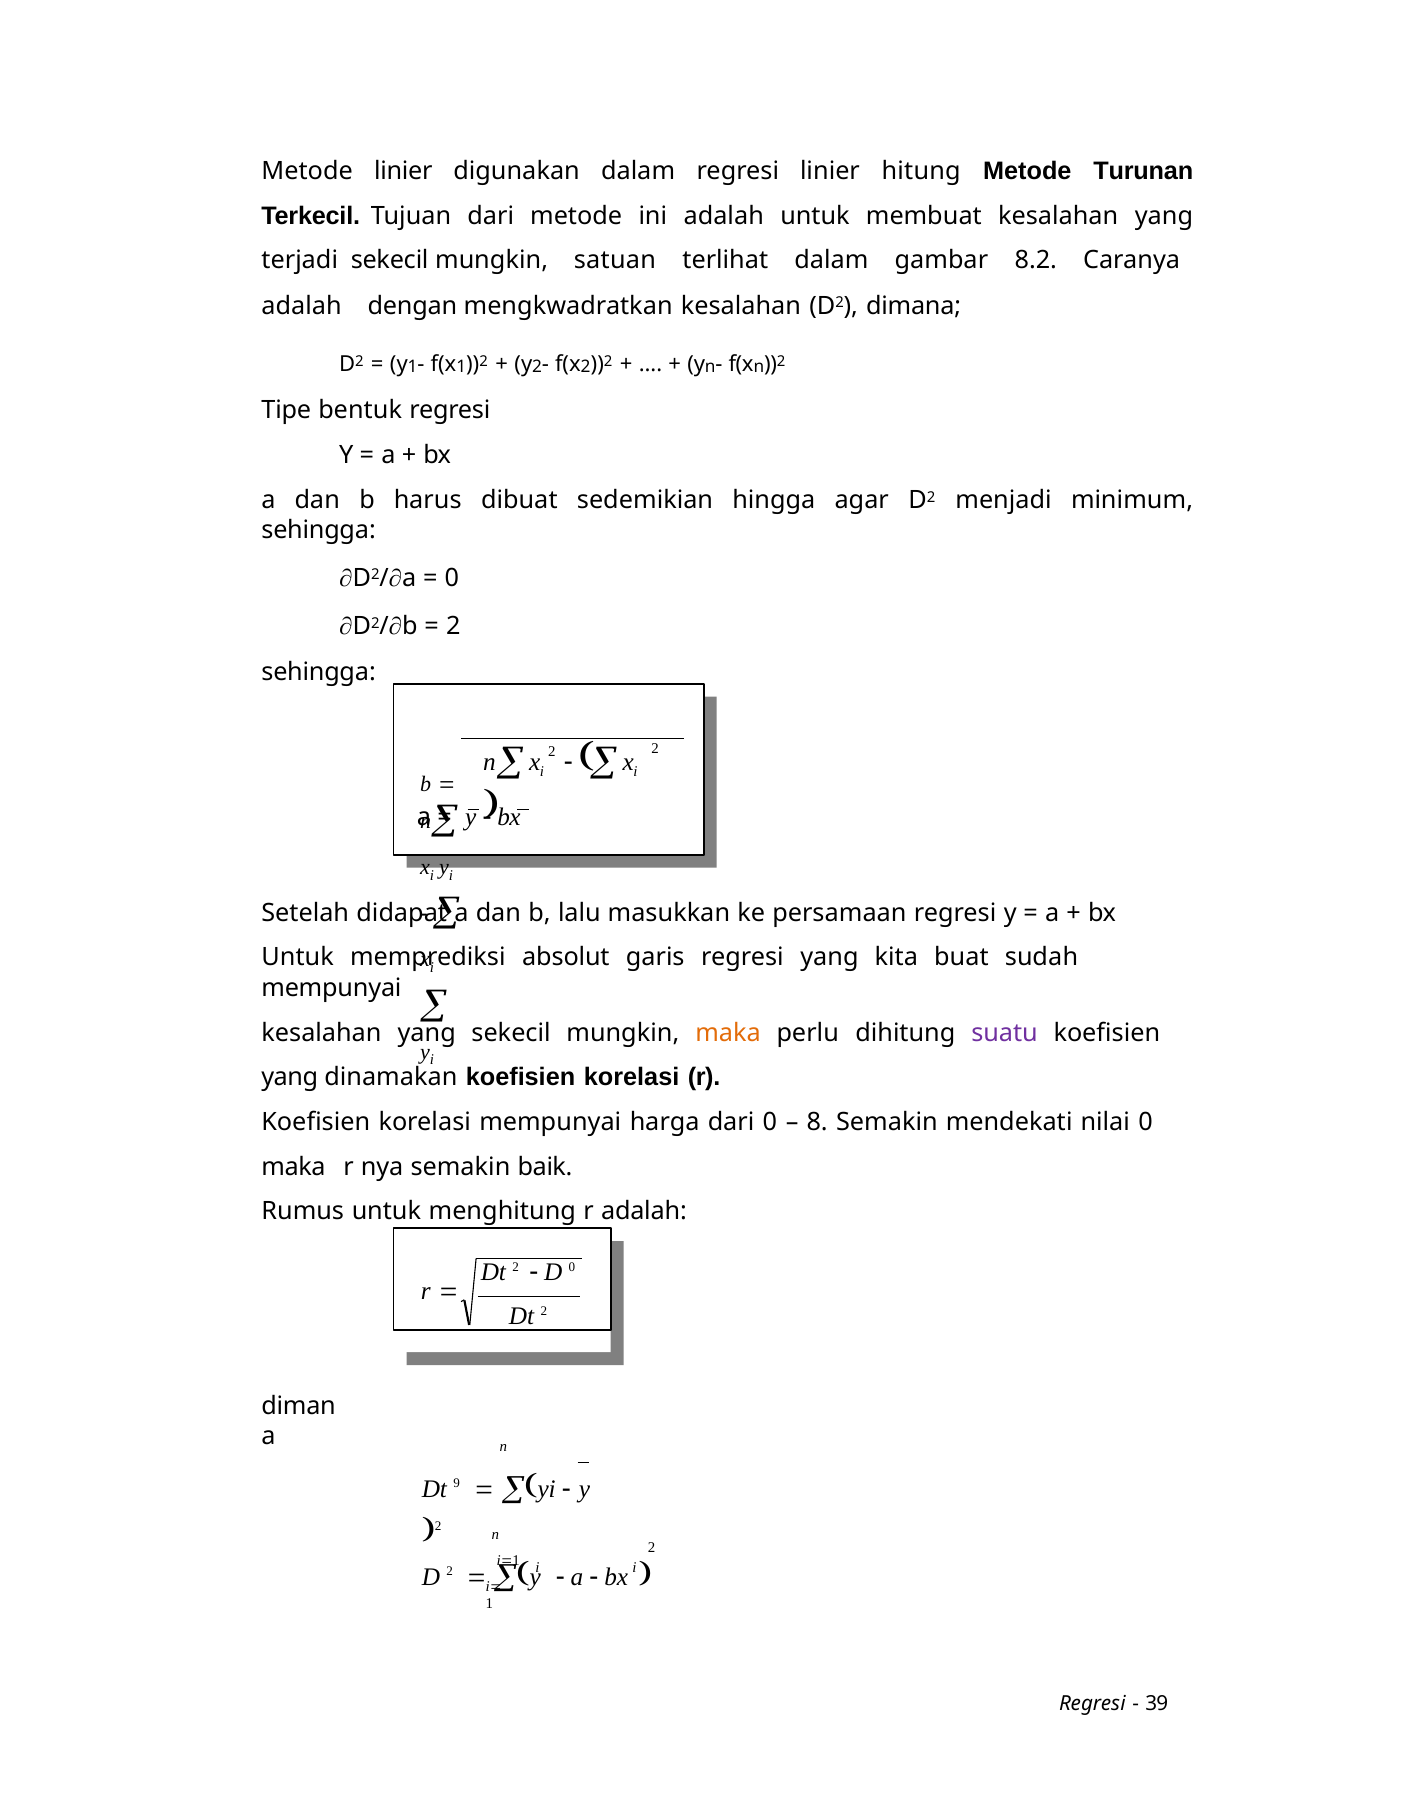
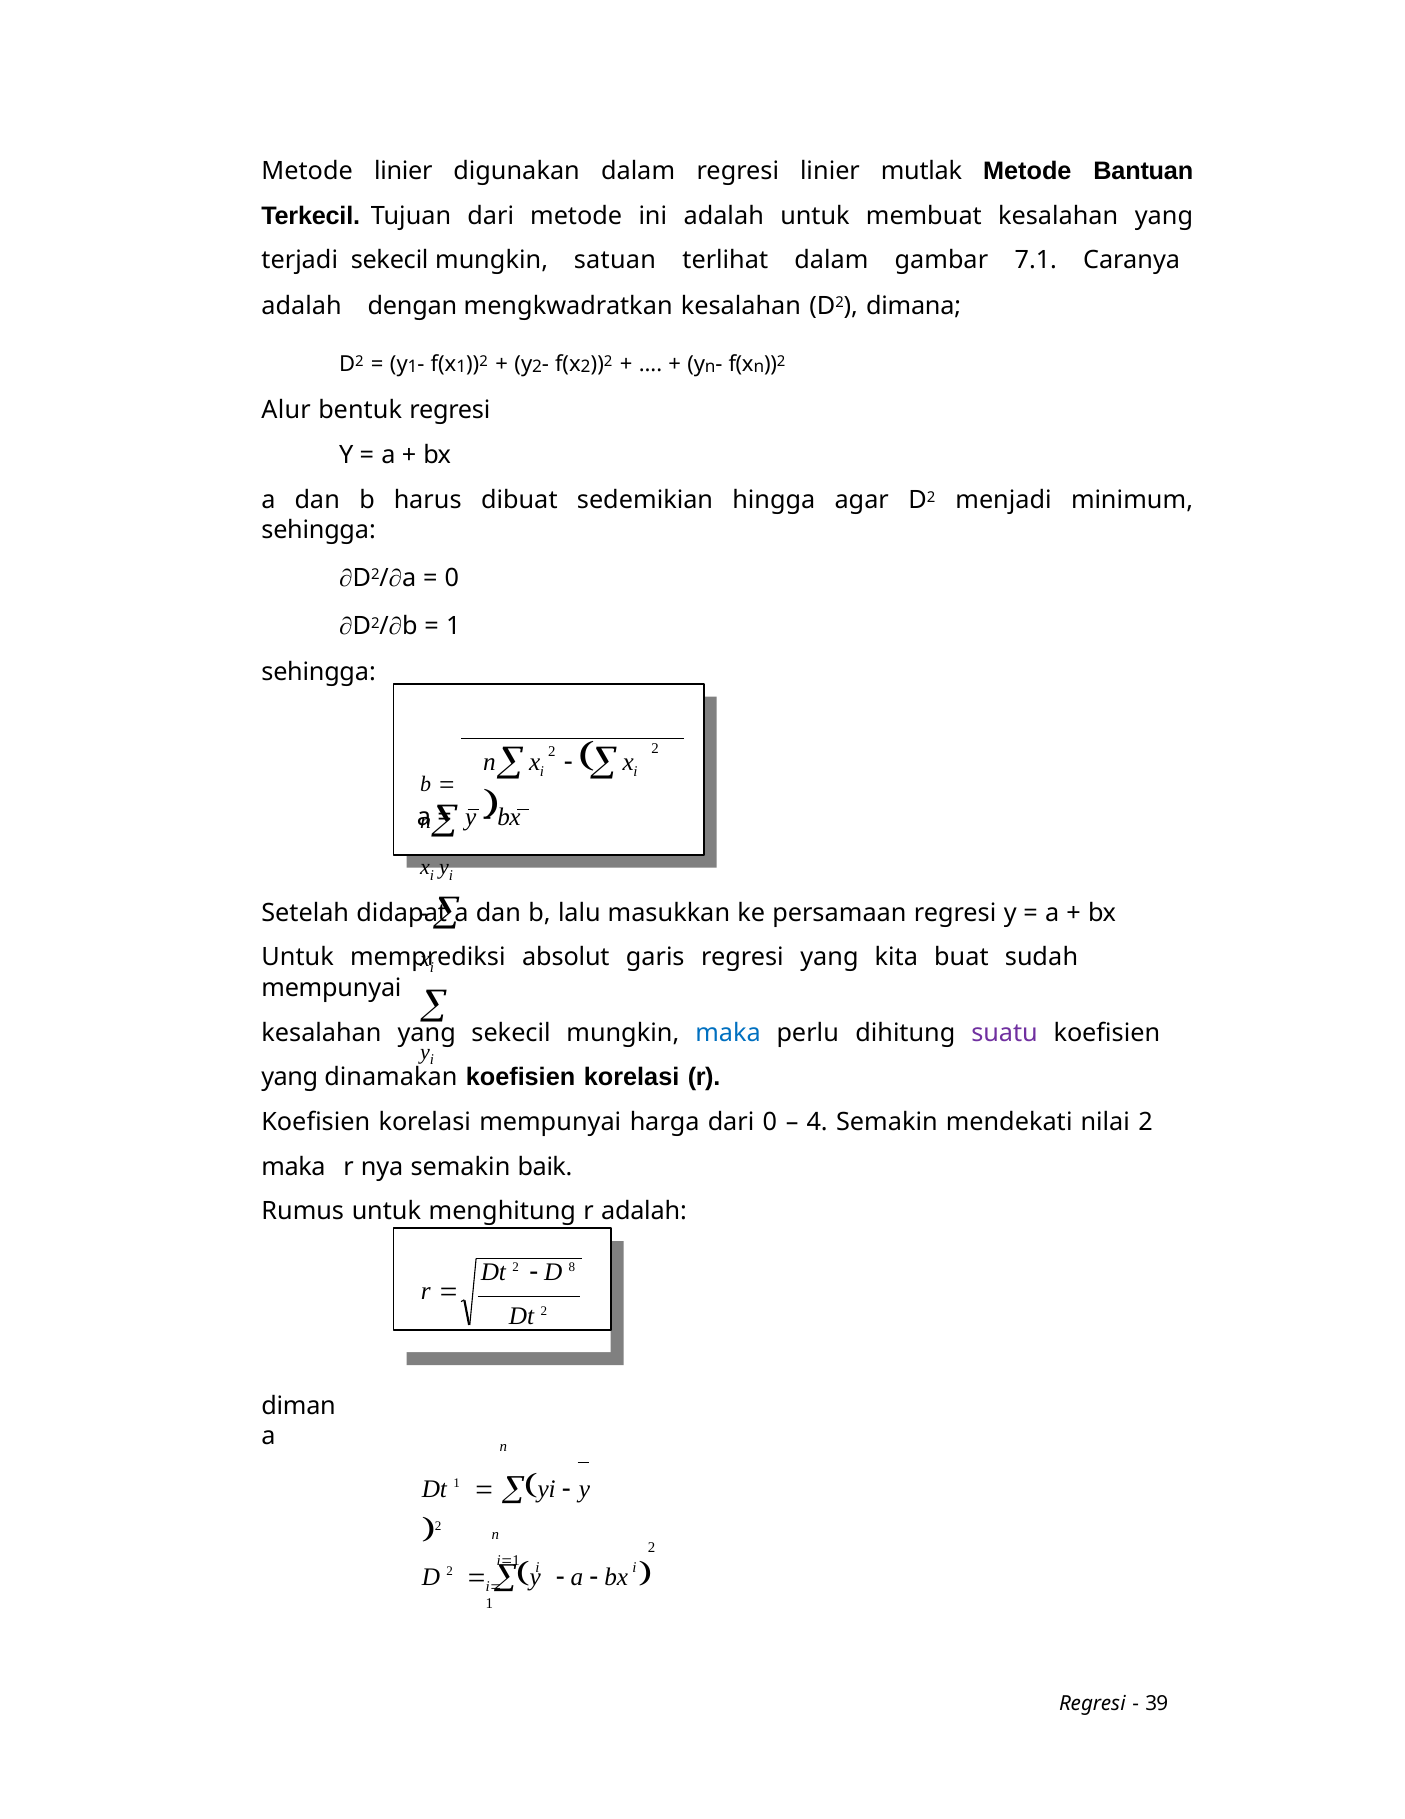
hitung: hitung -> mutlak (921, 171)
Turunan: Turunan -> Bantuan (1143, 171)
8.2: 8.2 -> 7.1 (1036, 260)
Tipe: Tipe -> Alur (286, 410)
2: 2 -> 1 (453, 626)
maka colour: orange -> blue (728, 1032)
8: 8 -> 4 (817, 1122)
nilai 0: 0 -> 2 (1146, 1122)
D 0: 0 -> 8 (572, 1267)
Dt 9: 9 -> 1 (457, 1483)
